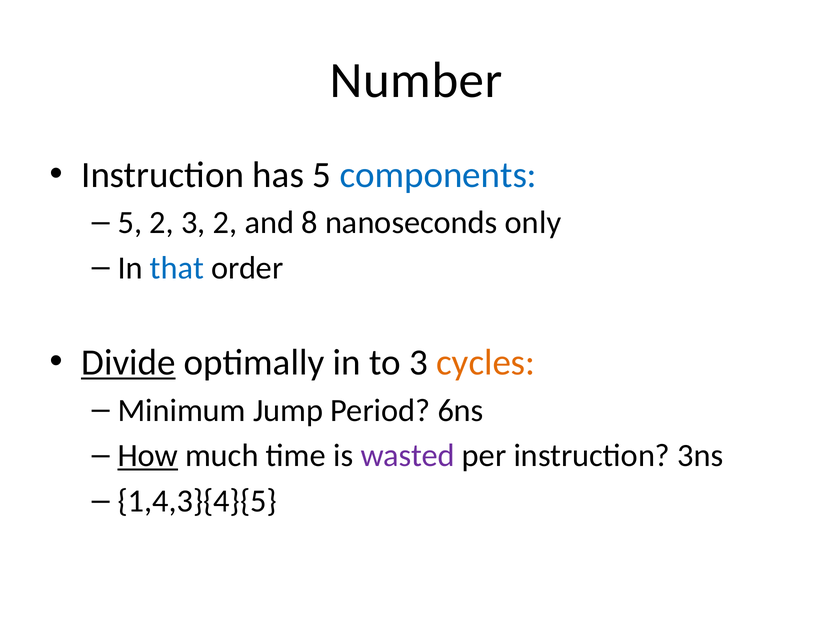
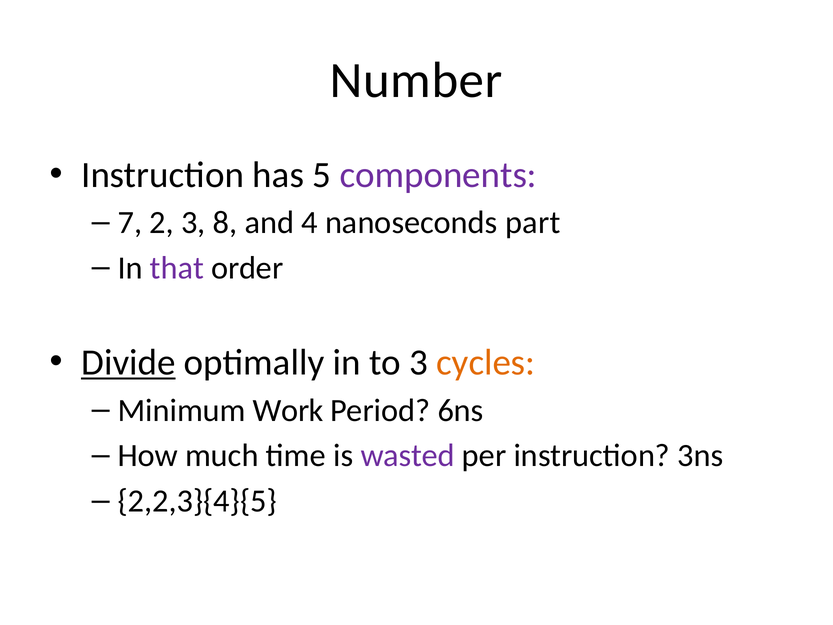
components colour: blue -> purple (438, 175)
5: 5 -> 7 (130, 223)
3 2: 2 -> 8 (225, 223)
8: 8 -> 4 (310, 223)
only: only -> part (533, 223)
that colour: blue -> purple (177, 268)
Jump: Jump -> Work (288, 410)
How underline: present -> none (148, 456)
1,4,3}{4}{5: 1,4,3}{4}{5 -> 2,2,3}{4}{5 (197, 501)
